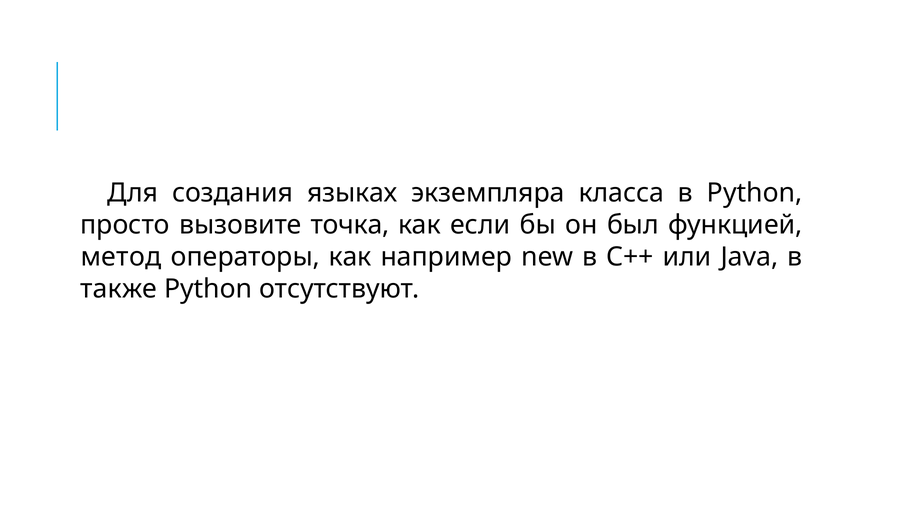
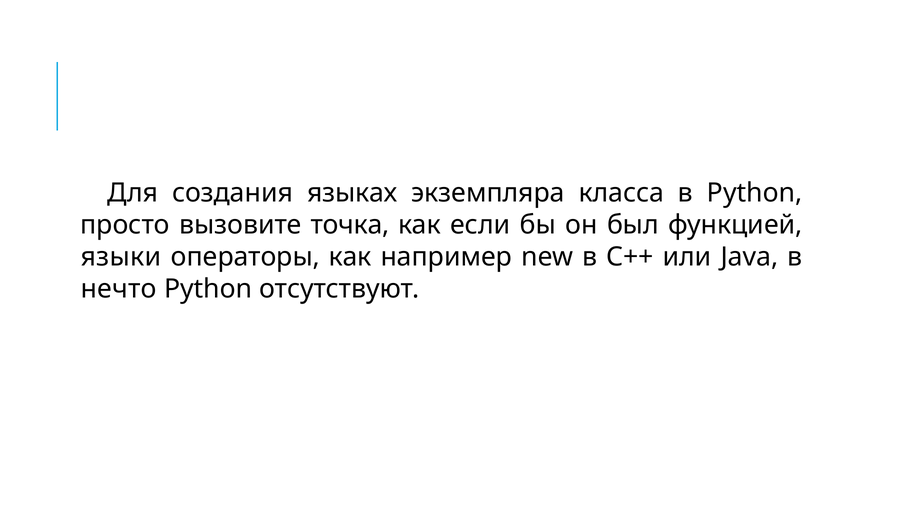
метод: метод -> языки (121, 257)
также: также -> нечто (119, 289)
